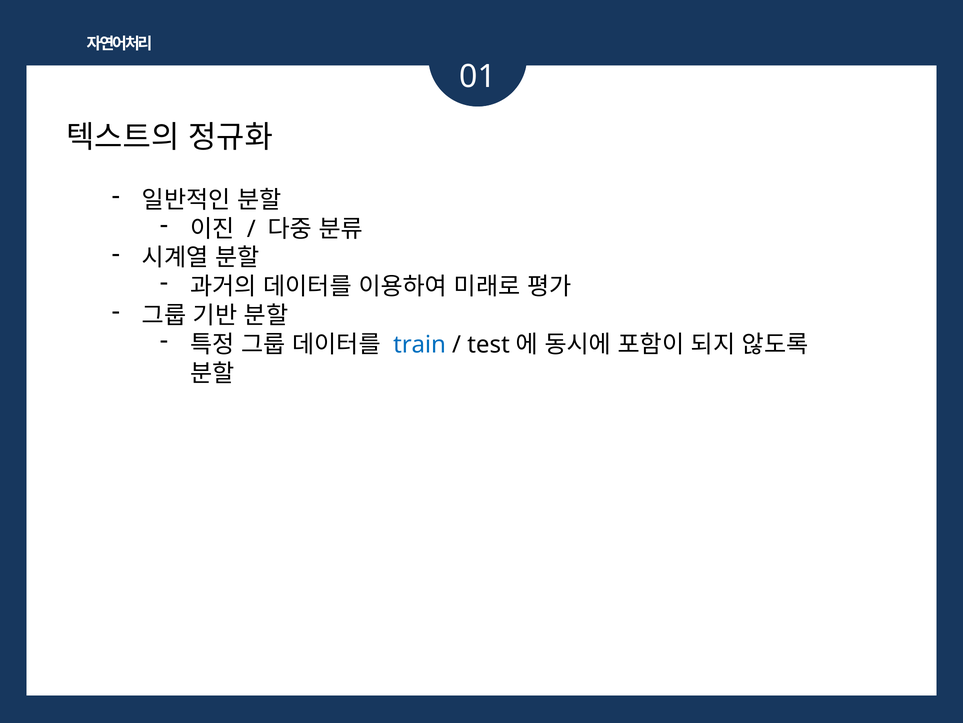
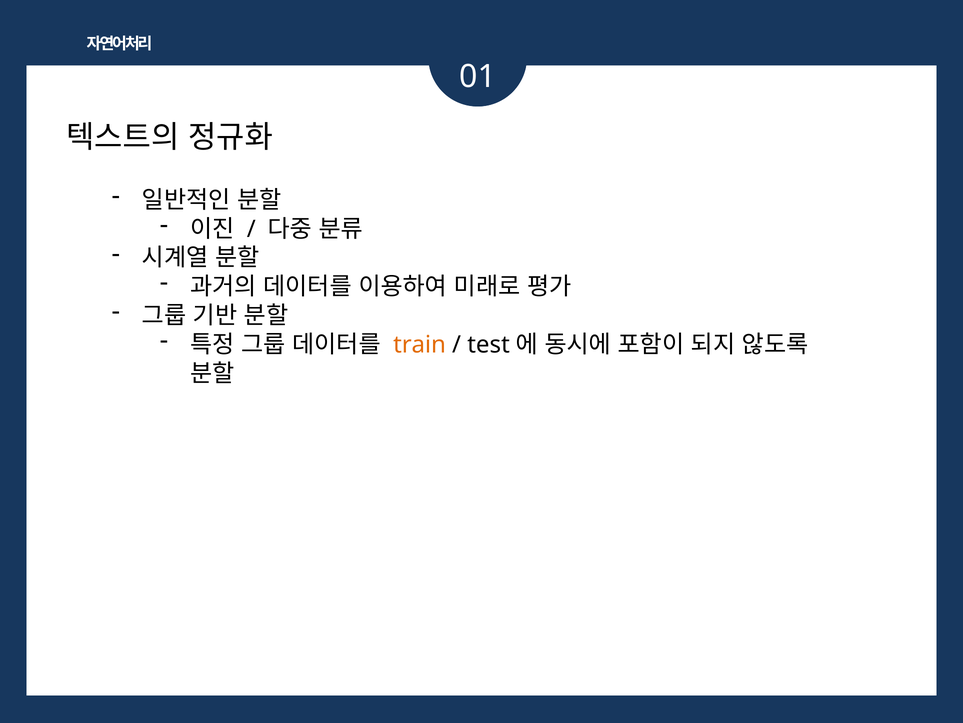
train colour: blue -> orange (420, 344)
